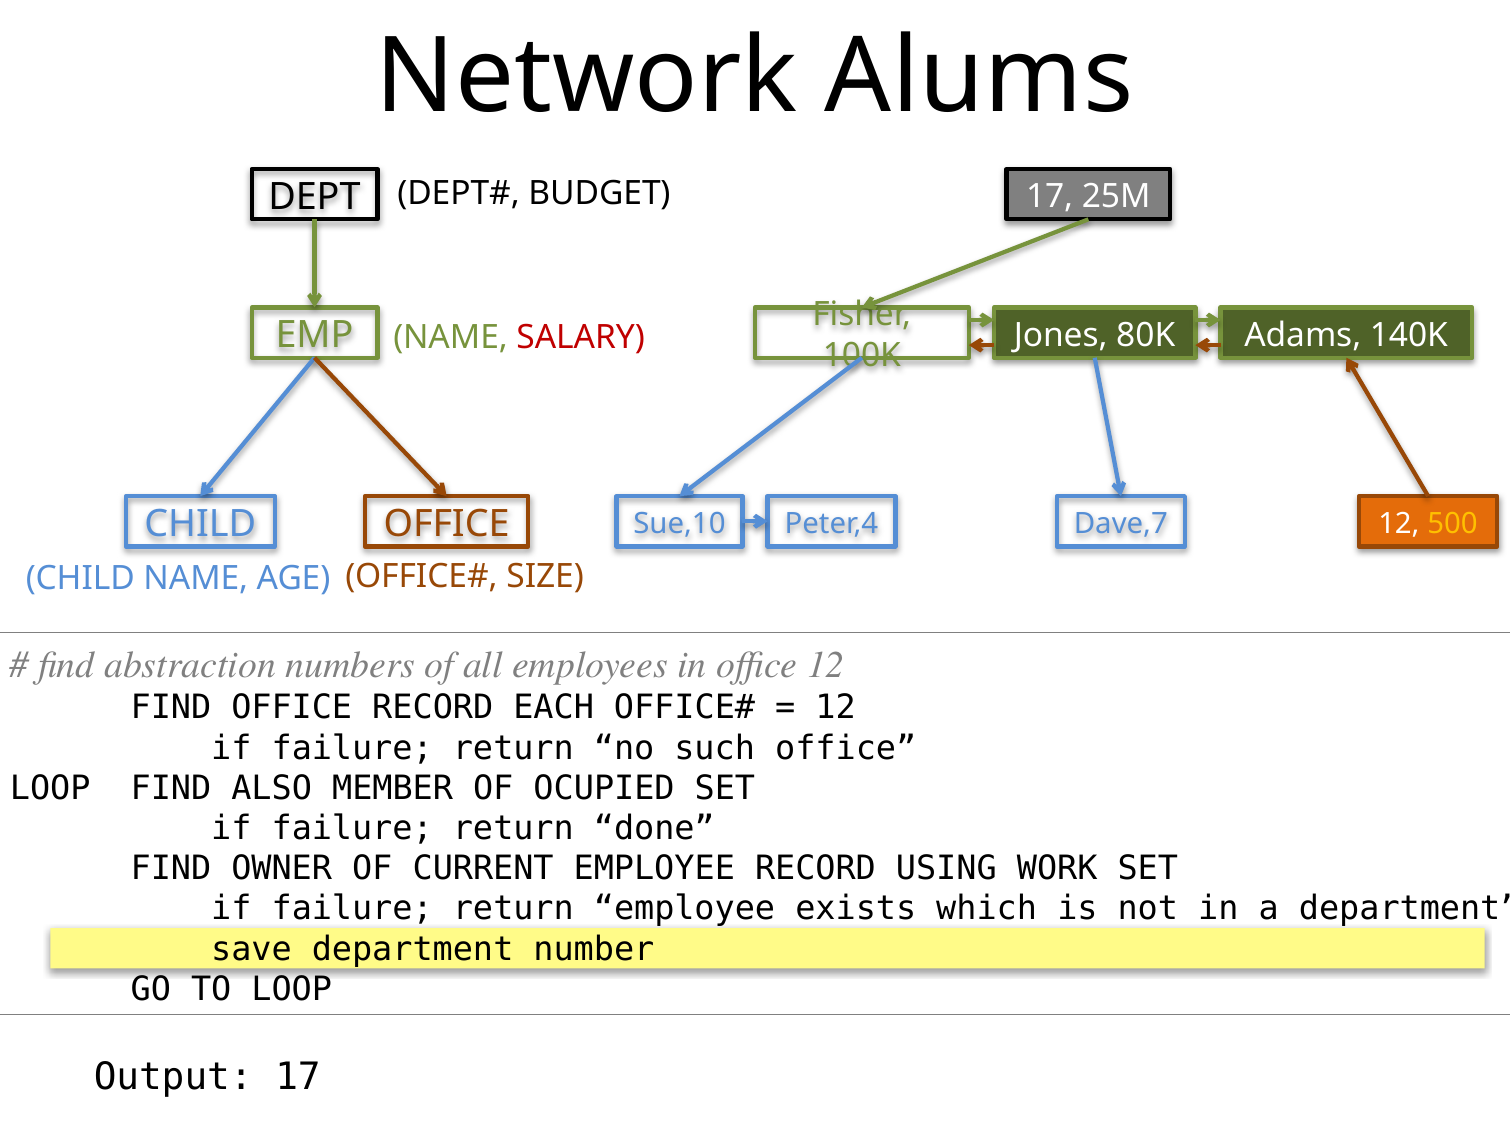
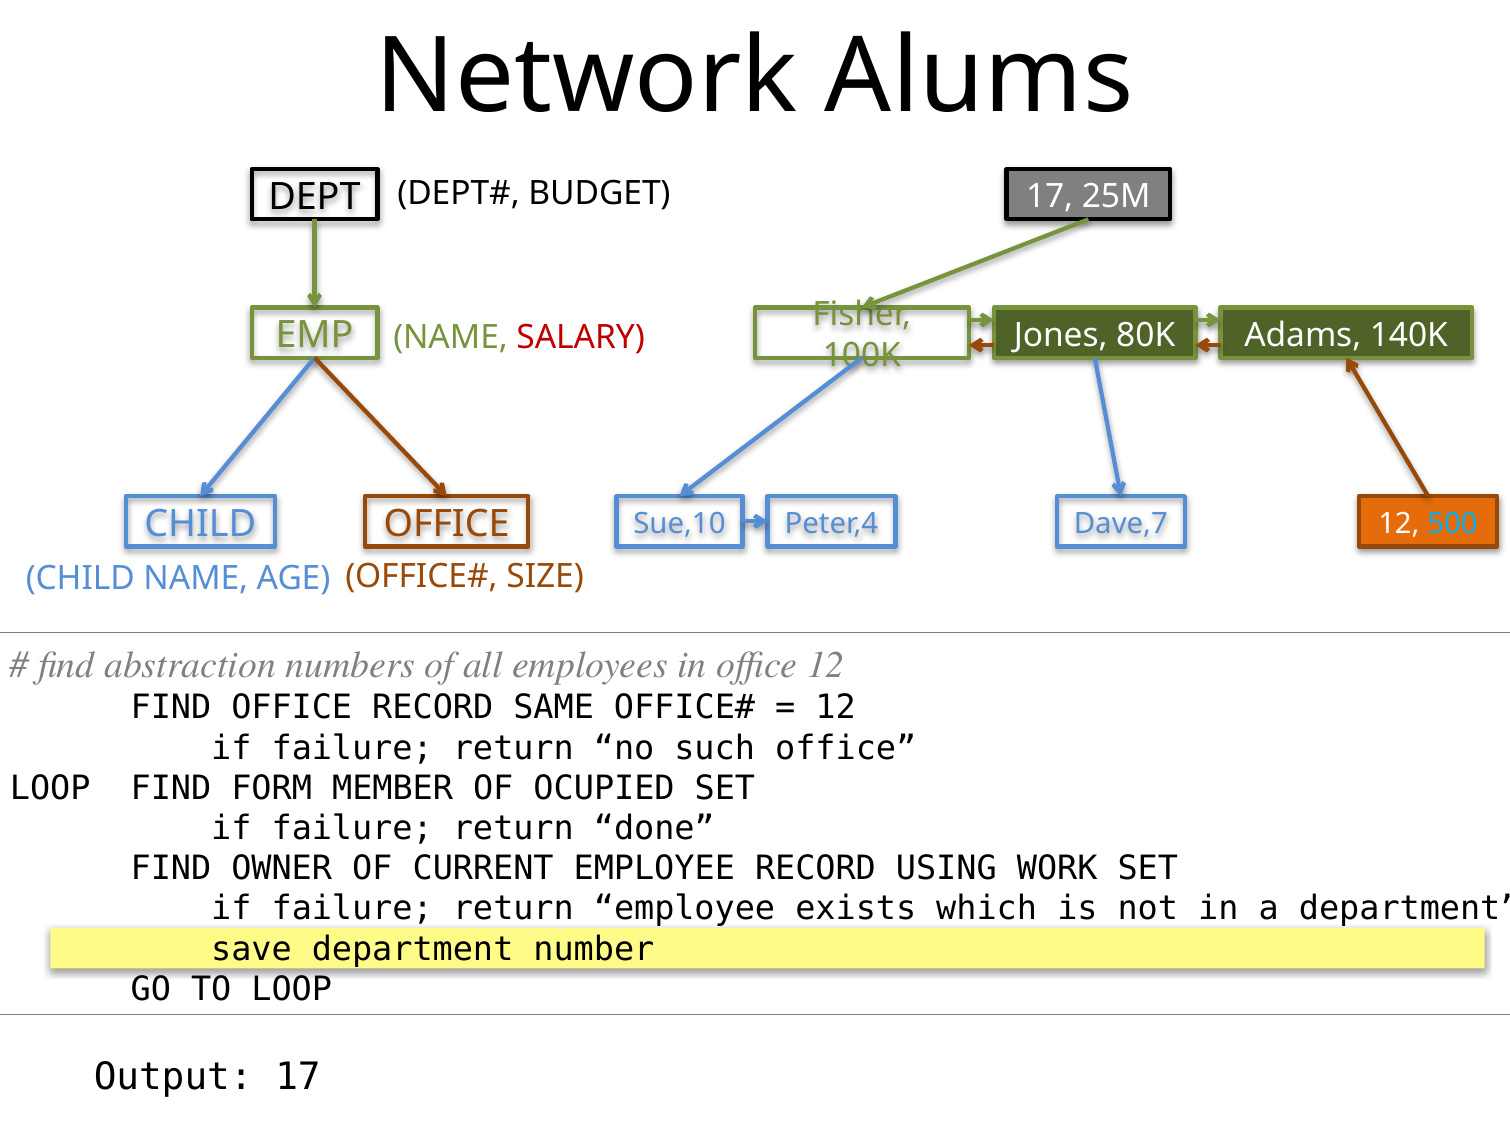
500 colour: yellow -> light blue (1453, 524)
EACH: EACH -> SAME (554, 708)
ALSO: ALSO -> FORM (272, 789)
